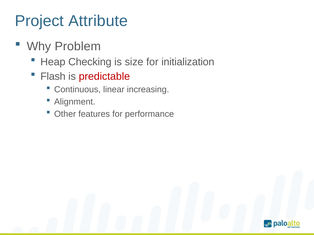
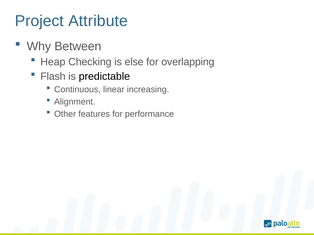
Problem: Problem -> Between (78, 46)
size: size -> else (134, 62)
initialization: initialization -> overlapping (188, 62)
predictable colour: red -> black (104, 77)
